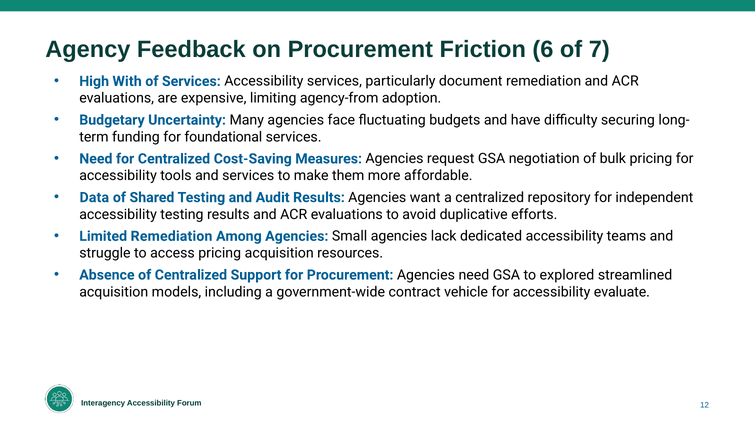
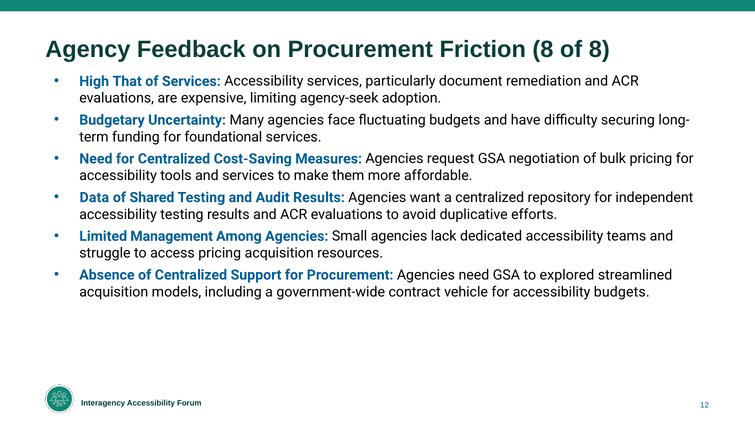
Friction 6: 6 -> 8 (543, 49)
of 7: 7 -> 8 (599, 49)
With: With -> That (127, 81)
agency-from: agency-from -> agency-seek (339, 98)
Limited Remediation: Remediation -> Management (172, 236)
accessibility evaluate: evaluate -> budgets (622, 292)
